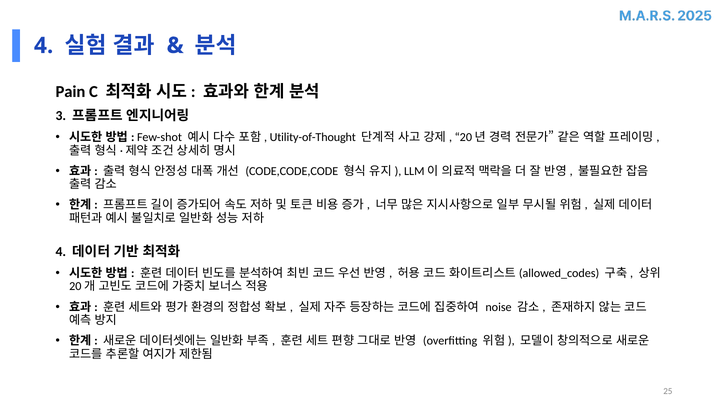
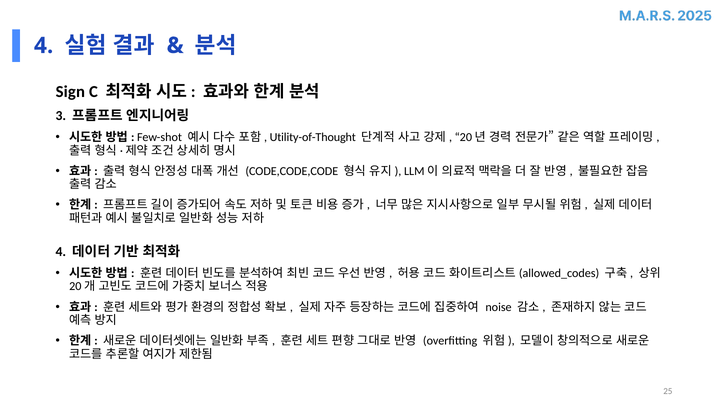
Pain: Pain -> Sign (70, 92)
